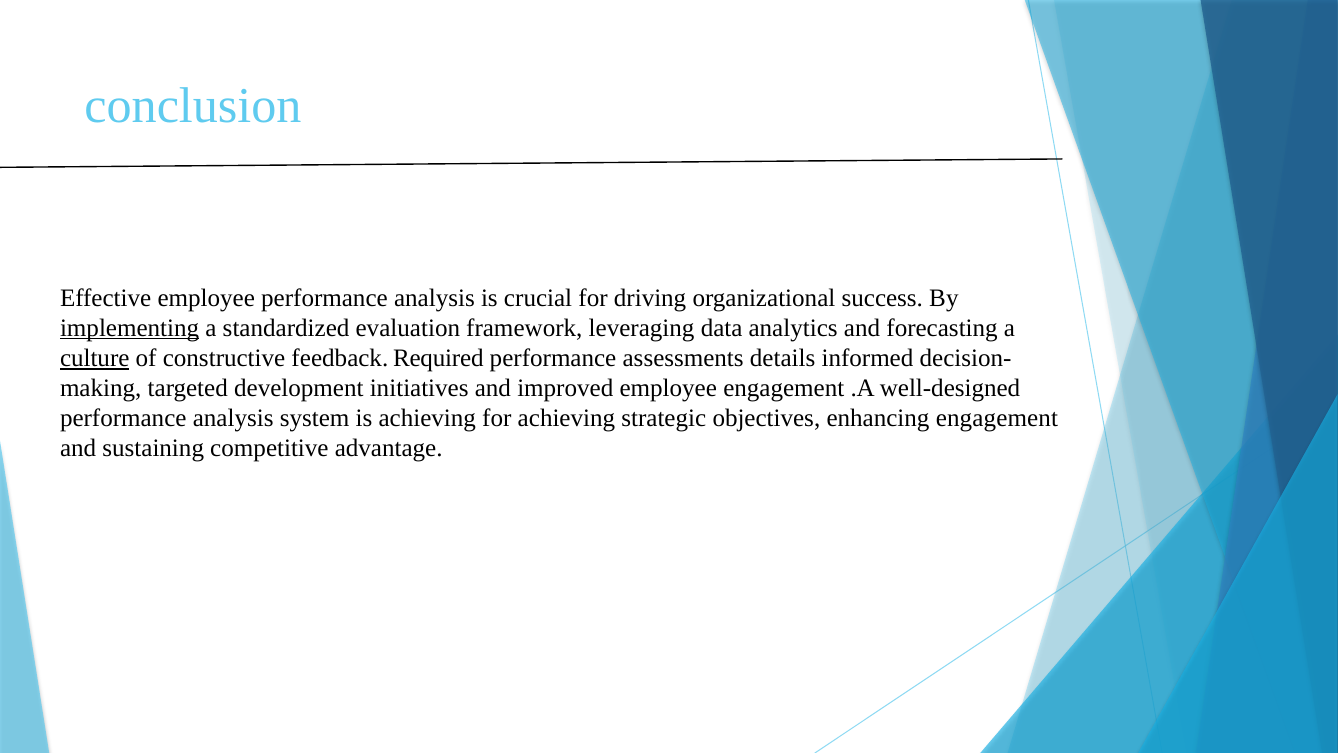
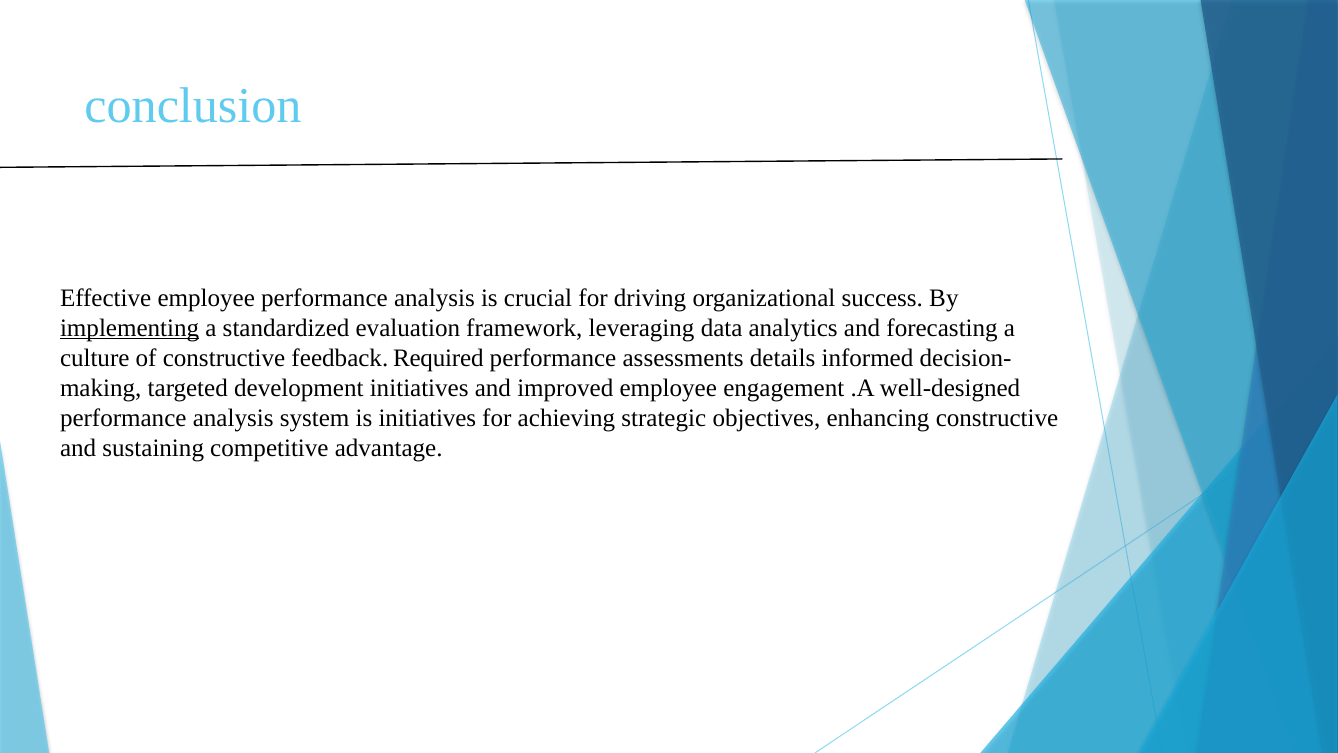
culture underline: present -> none (95, 358)
is achieving: achieving -> initiatives (427, 418)
enhancing engagement: engagement -> constructive (997, 418)
